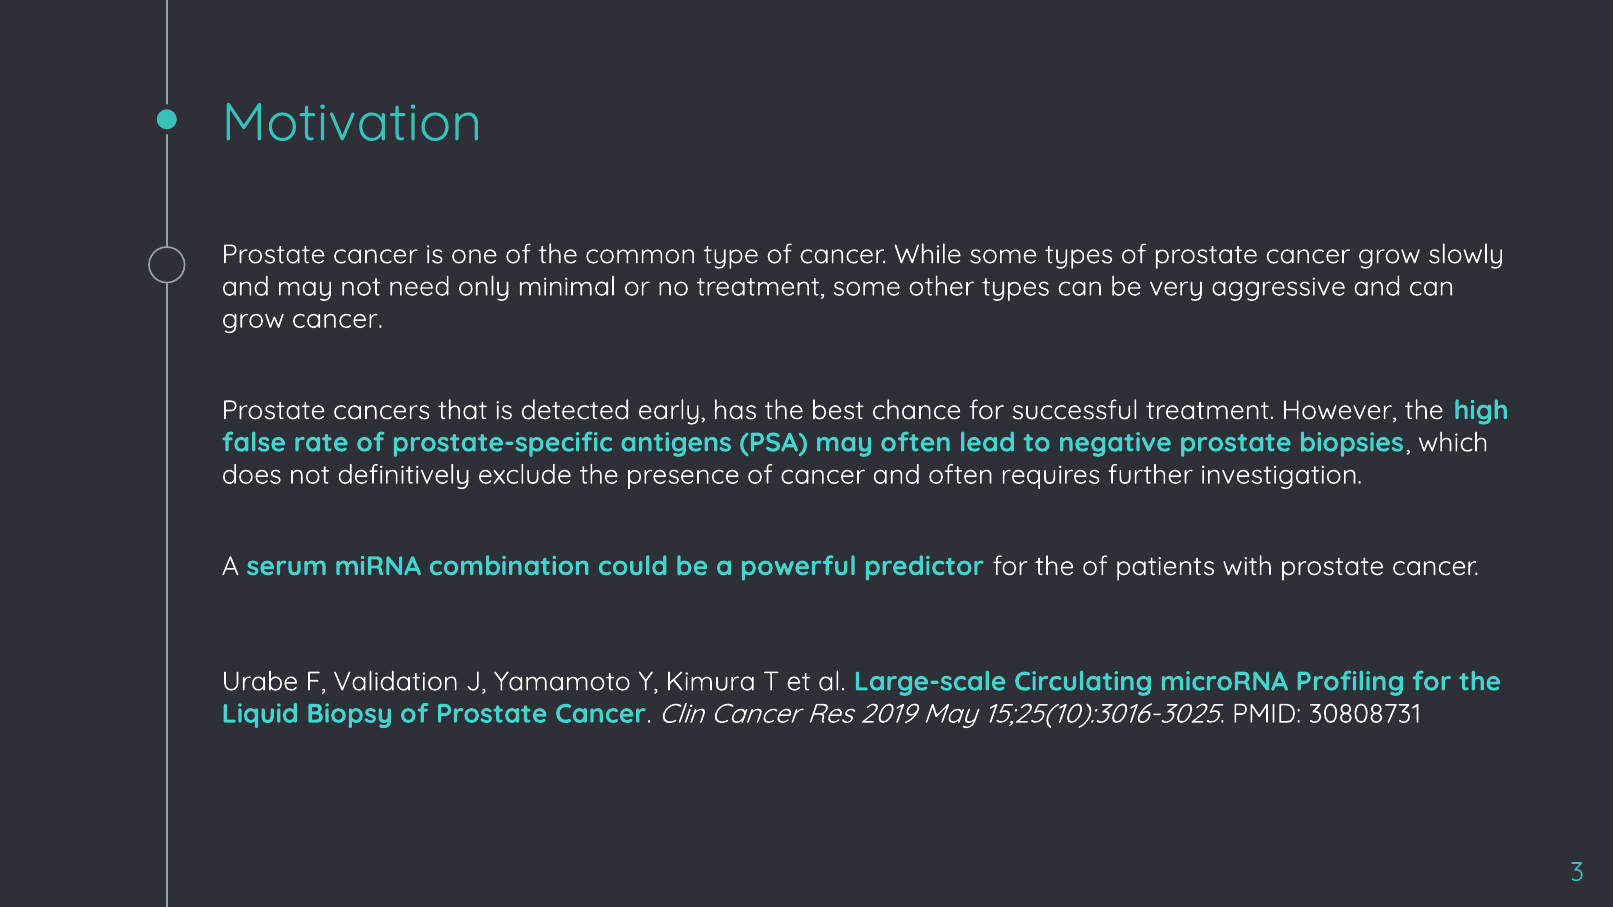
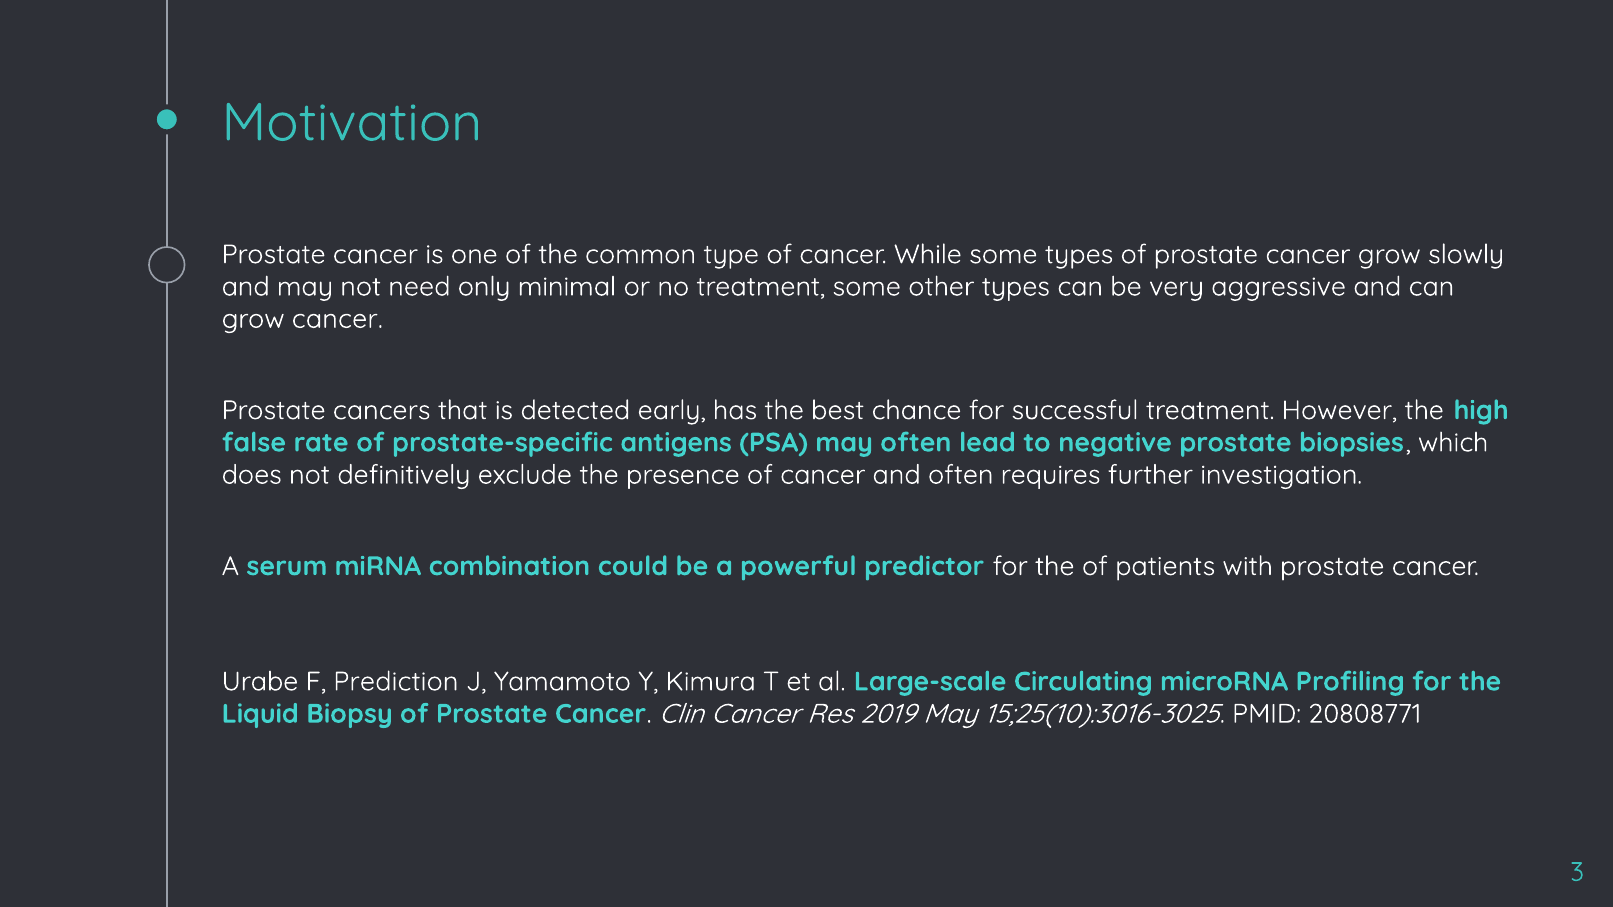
Validation: Validation -> Prediction (396, 682)
30808731: 30808731 -> 20808771 (1365, 714)
